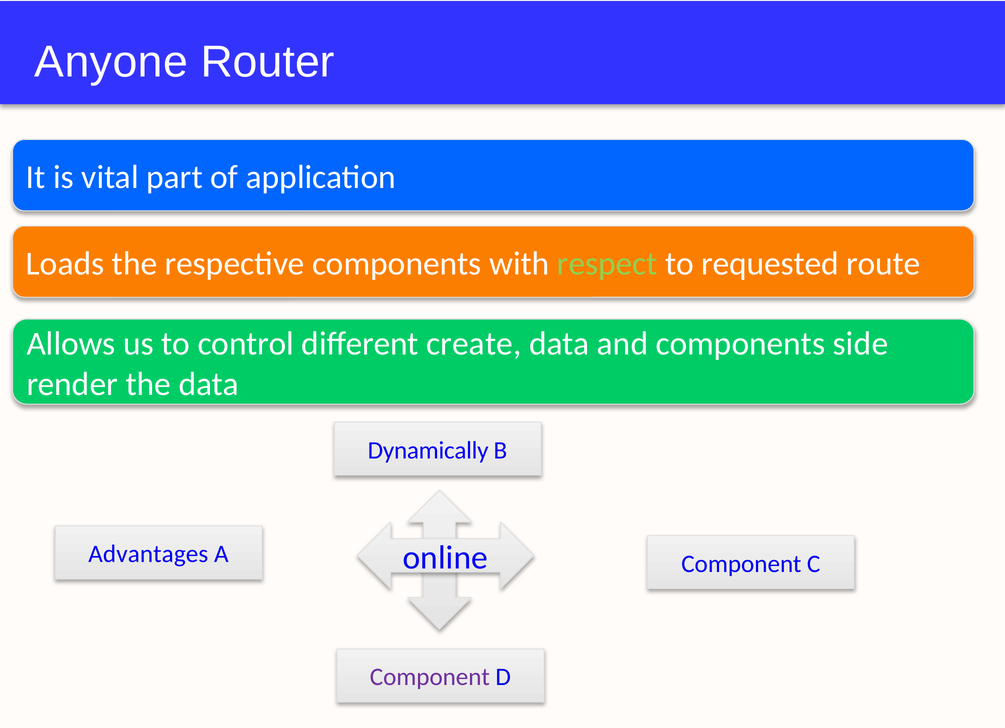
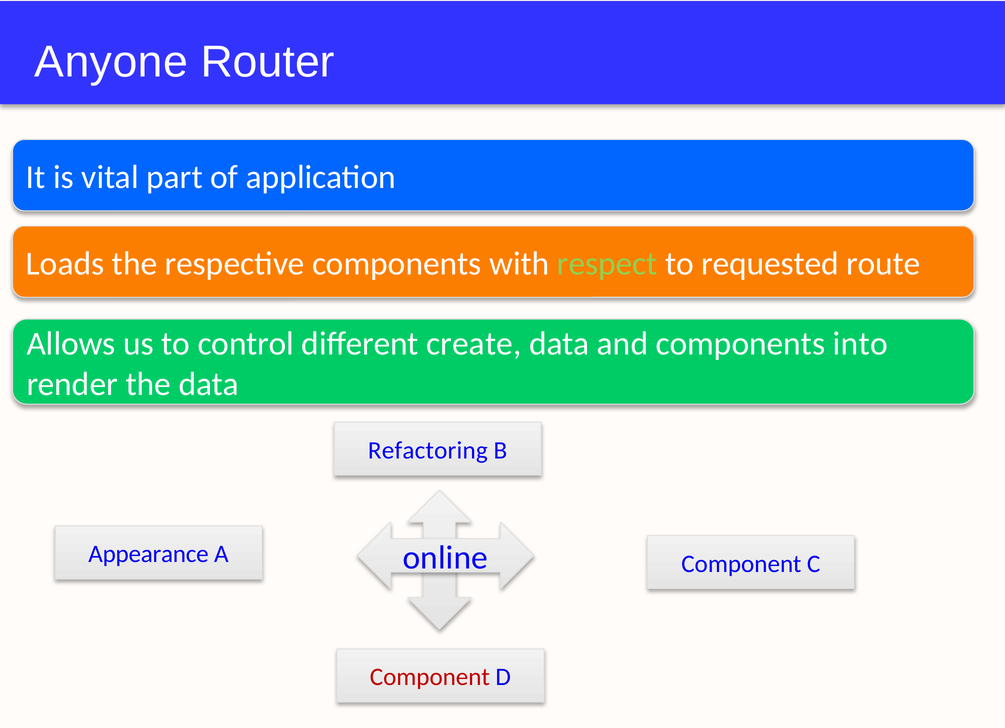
side: side -> into (860, 344)
Dynamically: Dynamically -> Refactoring (428, 451)
Advantages: Advantages -> Appearance (148, 555)
Component colour: purple -> red (430, 678)
